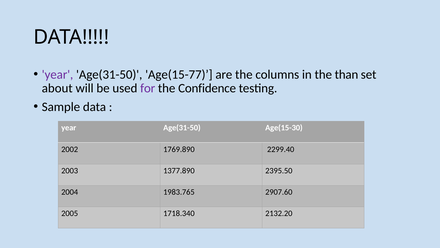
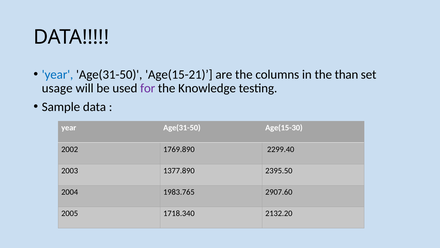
year colour: purple -> blue (58, 74)
Age(15-77: Age(15-77 -> Age(15-21 (179, 74)
about: about -> usage (57, 88)
Confidence: Confidence -> Knowledge (207, 88)
